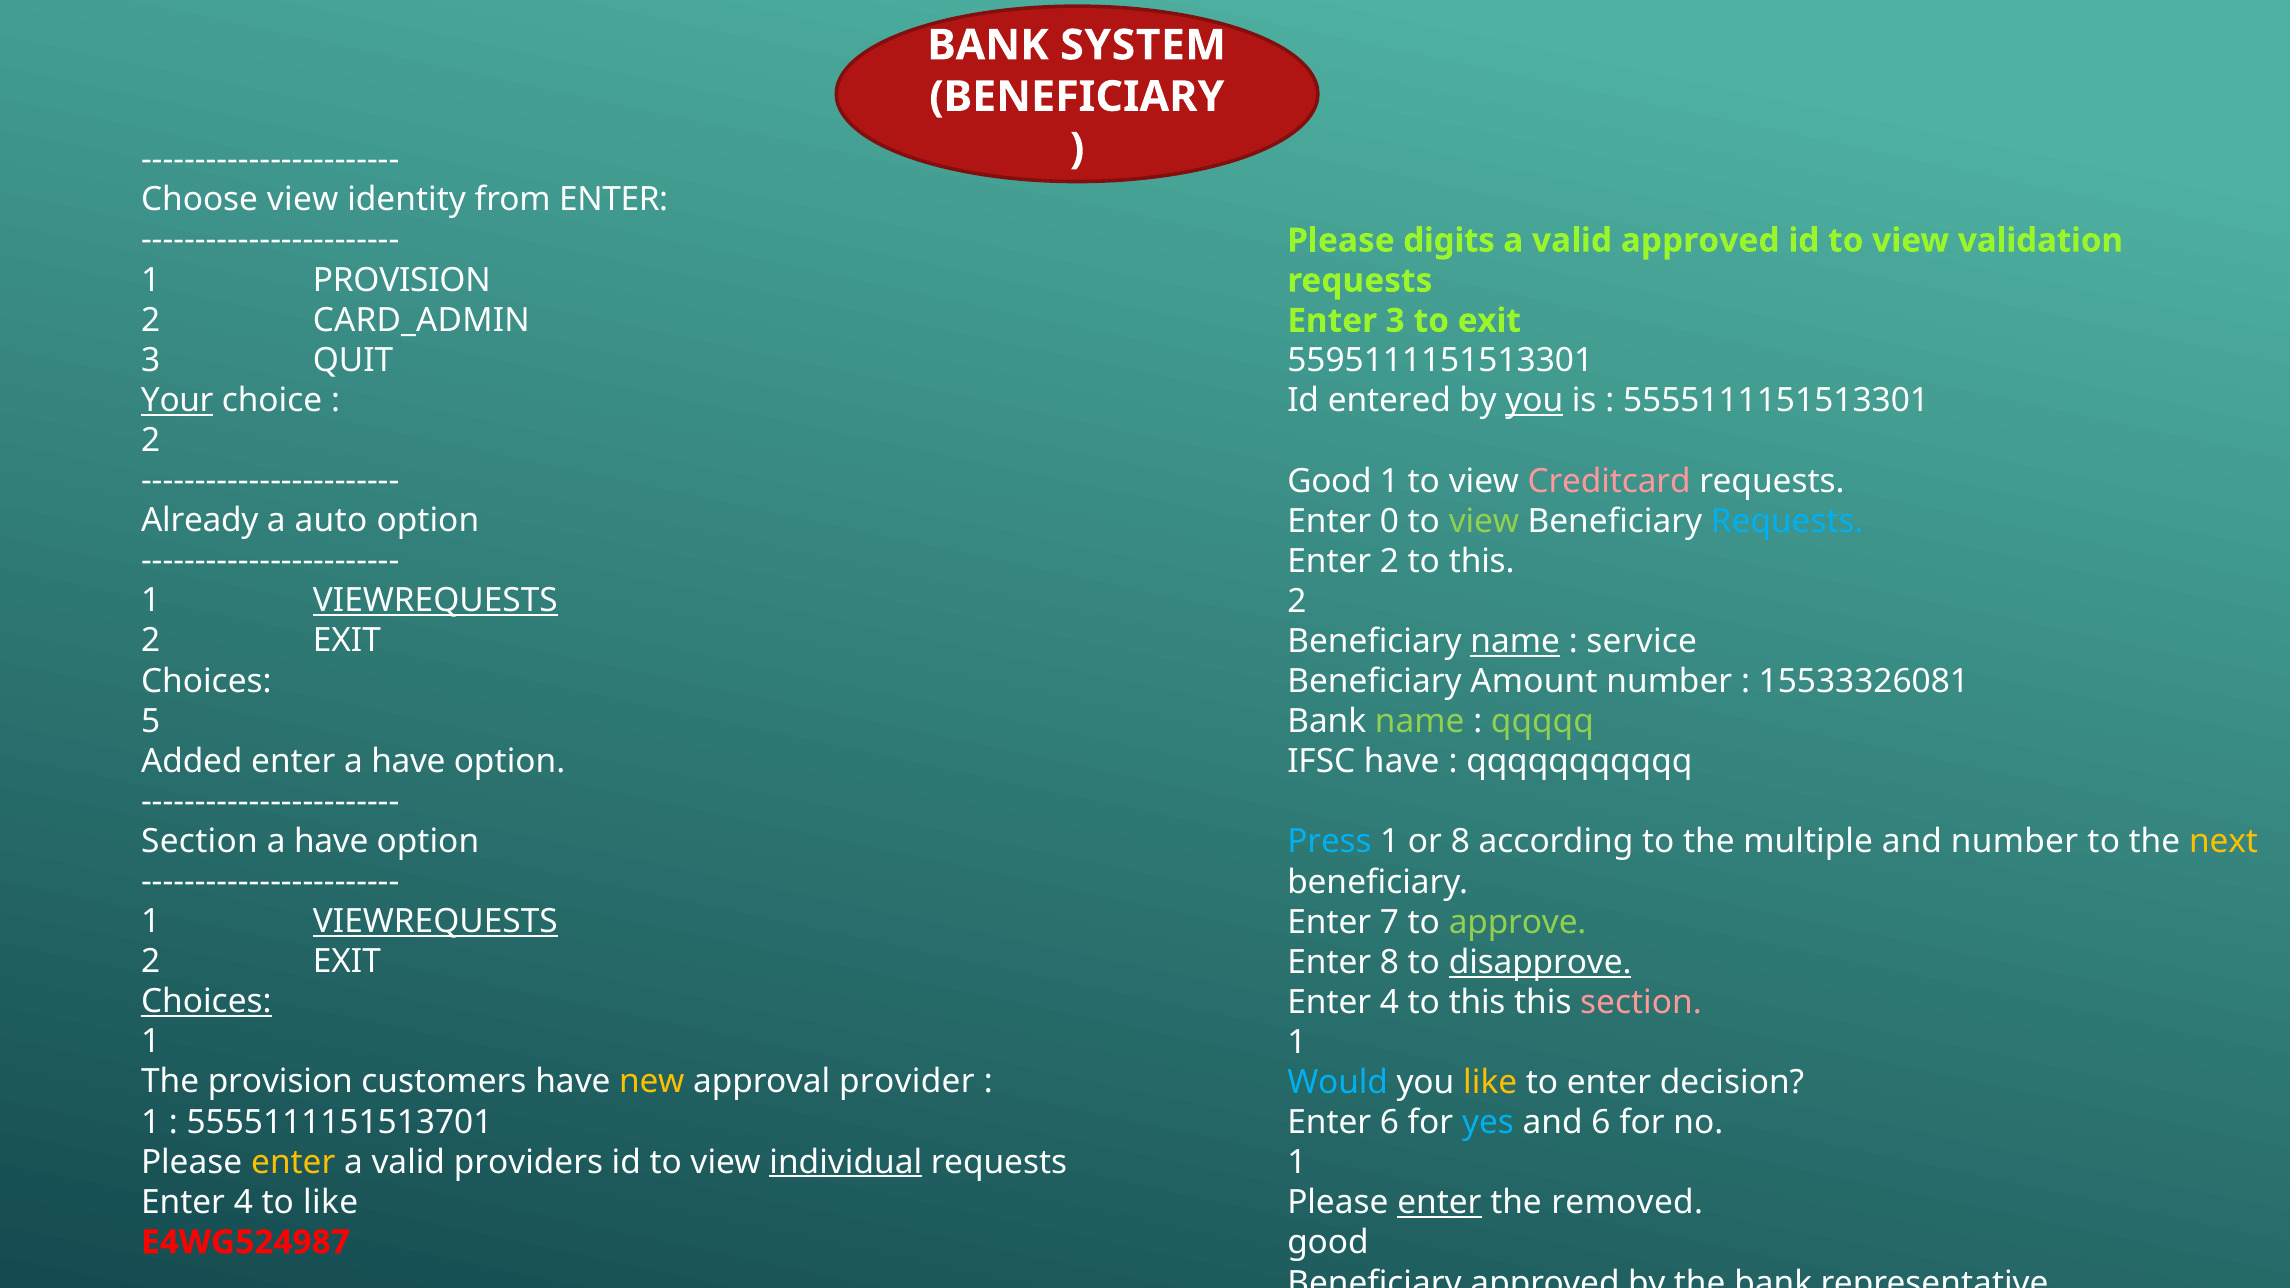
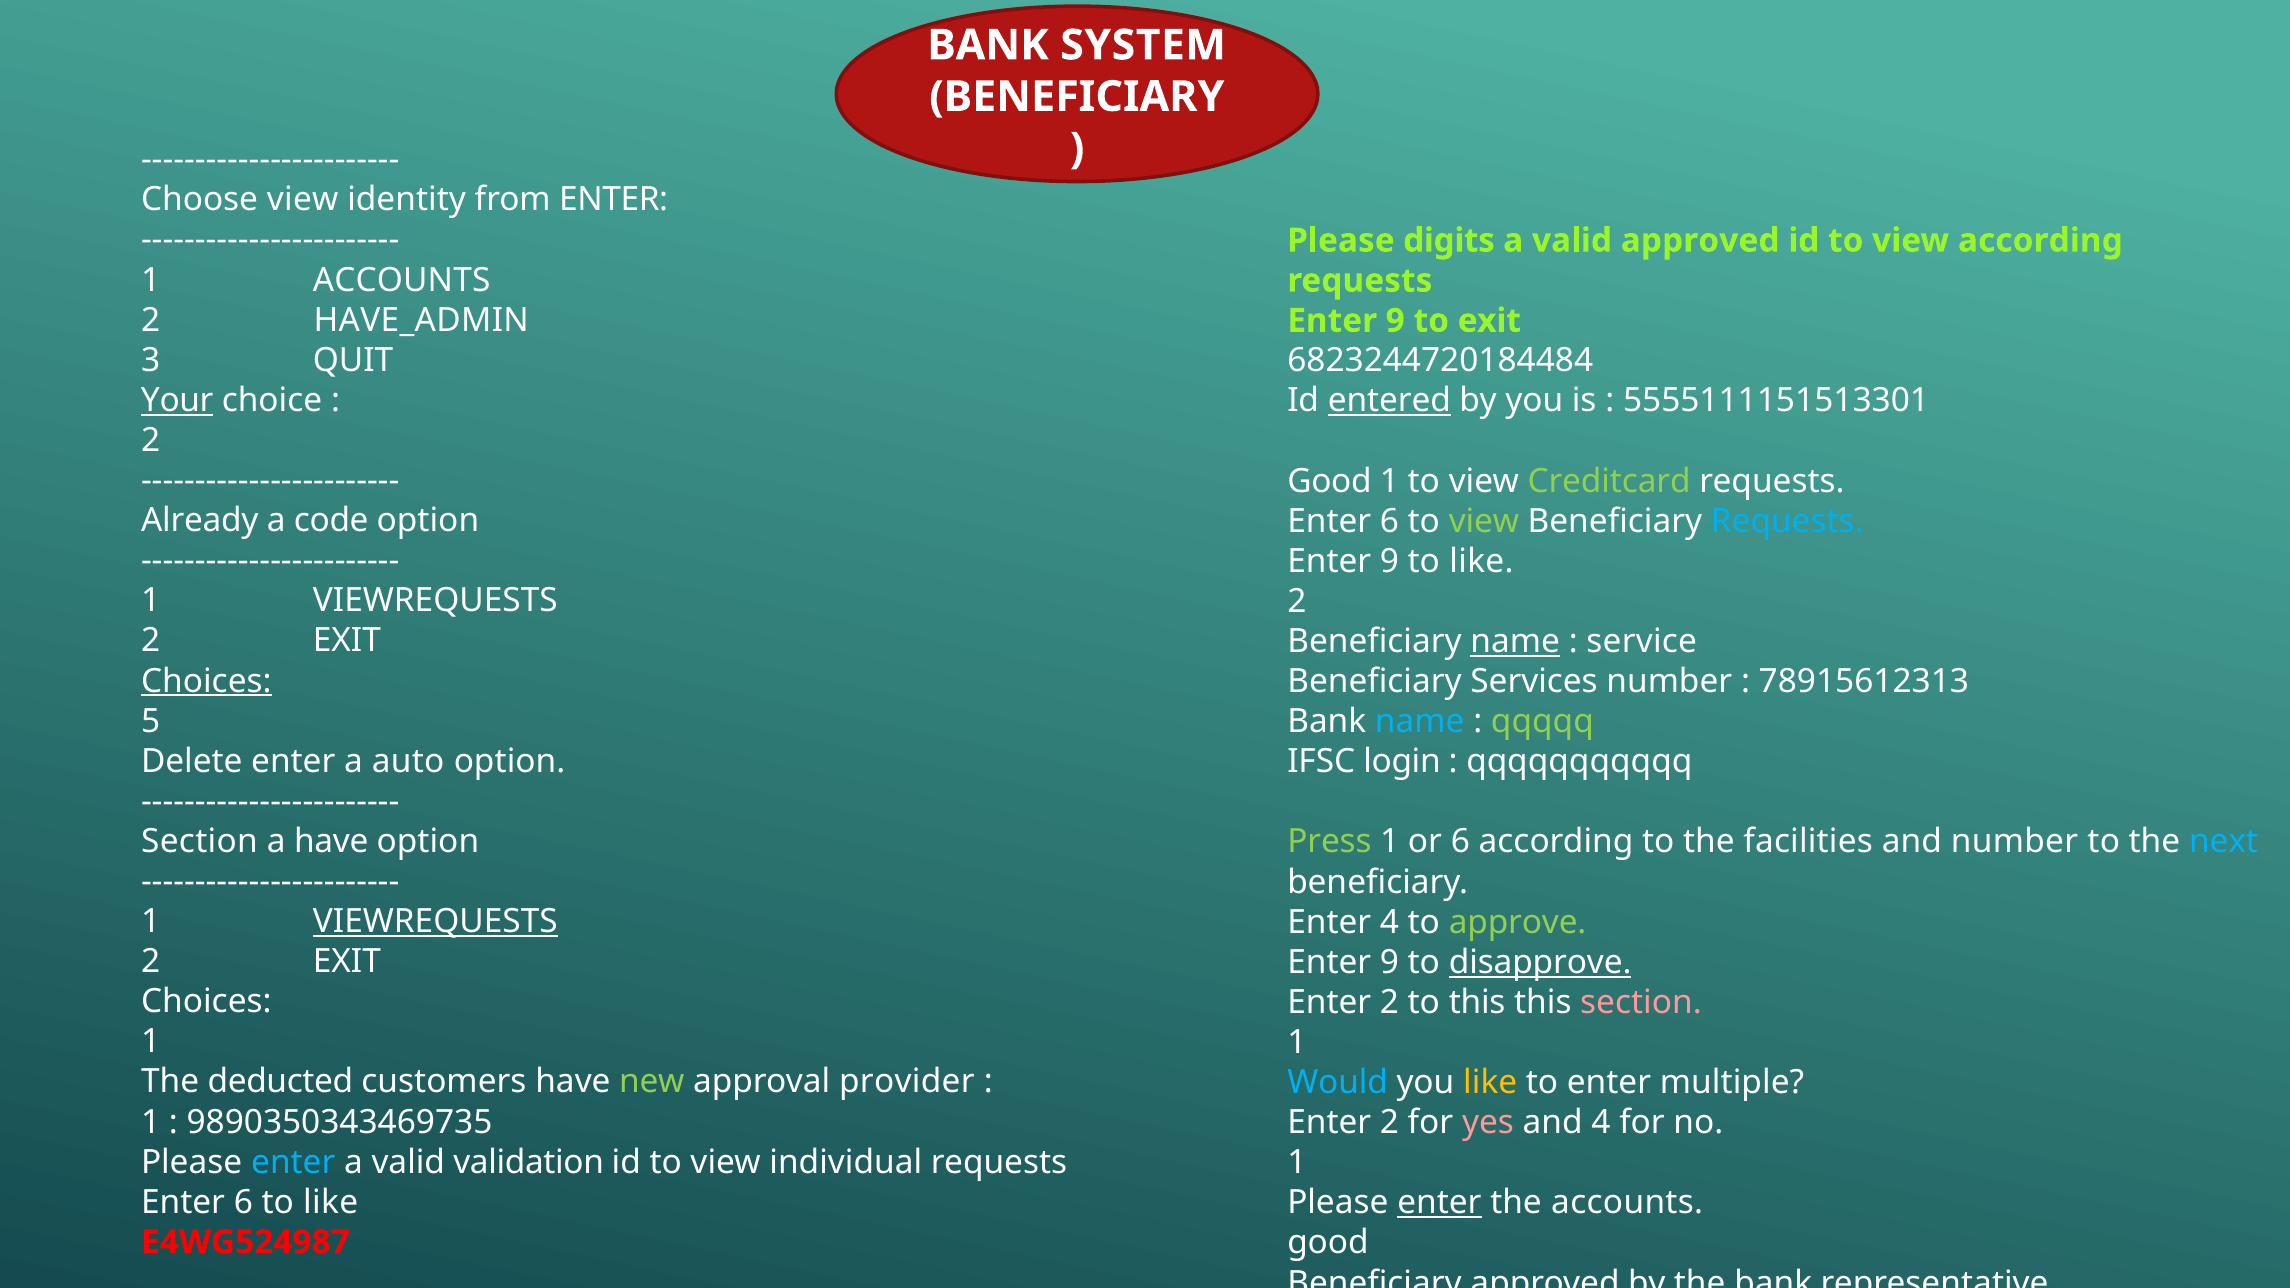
view validation: validation -> according (2040, 241)
1 PROVISION: PROVISION -> ACCOUNTS (402, 280)
CARD_ADMIN: CARD_ADMIN -> HAVE_ADMIN (421, 320)
3: 3 -> 9 (1395, 321)
5595111151513301: 5595111151513301 -> 6823244720184484 (1440, 361)
entered underline: none -> present (1389, 401)
you underline: present -> none (1534, 401)
Creditcard colour: pink -> light green (1609, 481)
auto: auto -> code (331, 521)
0: 0 -> 6 (1390, 521)
2: 2 -> 9 (1390, 561)
this: this -> like (1481, 561)
VIEWREQUESTS underline: present -> none (435, 601)
Choices underline: none -> present (206, 681)
Amount: Amount -> Services (1534, 682)
15533326081: 15533326081 -> 78915612313 (1864, 682)
name colour: light green -> light blue (1420, 722)
Added: Added -> Delete (192, 761)
enter a have: have -> auto (408, 761)
IFSC have: have -> login (1402, 762)
Press colour: light blue -> light green (1329, 842)
or 8: 8 -> 6 (1460, 842)
multiple: multiple -> facilities (1808, 842)
next colour: yellow -> light blue (2223, 842)
Enter 7: 7 -> 4 (1390, 922)
8: 8 -> 9 (1390, 962)
Choices underline: present -> none (206, 1002)
4: 4 -> 2 (1390, 1002)
The provision: provision -> deducted (280, 1082)
new colour: yellow -> light green (652, 1082)
decision: decision -> multiple (1732, 1083)
5555111151513701: 5555111151513701 -> 9890350343469735 (339, 1122)
6: 6 -> 2 (1390, 1123)
yes colour: light blue -> pink (1488, 1123)
and 6: 6 -> 4 (1601, 1123)
enter colour: yellow -> light blue (293, 1162)
providers: providers -> validation (529, 1162)
individual underline: present -> none (846, 1162)
4: 4 -> 6 (243, 1202)
the removed: removed -> accounts (1627, 1203)
